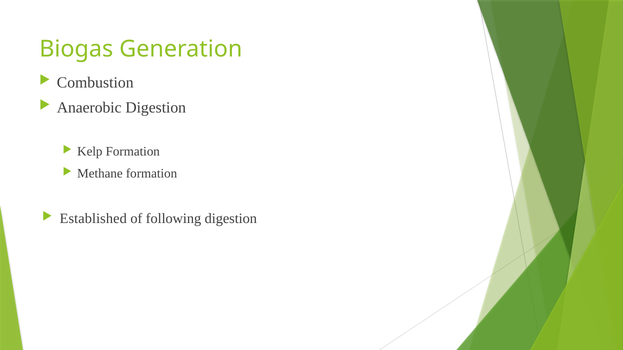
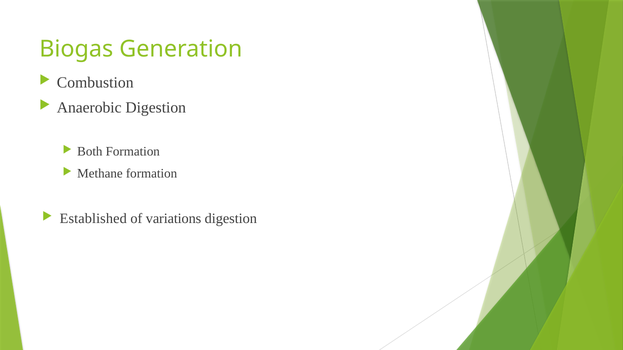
Kelp: Kelp -> Both (90, 152)
following: following -> variations (174, 219)
